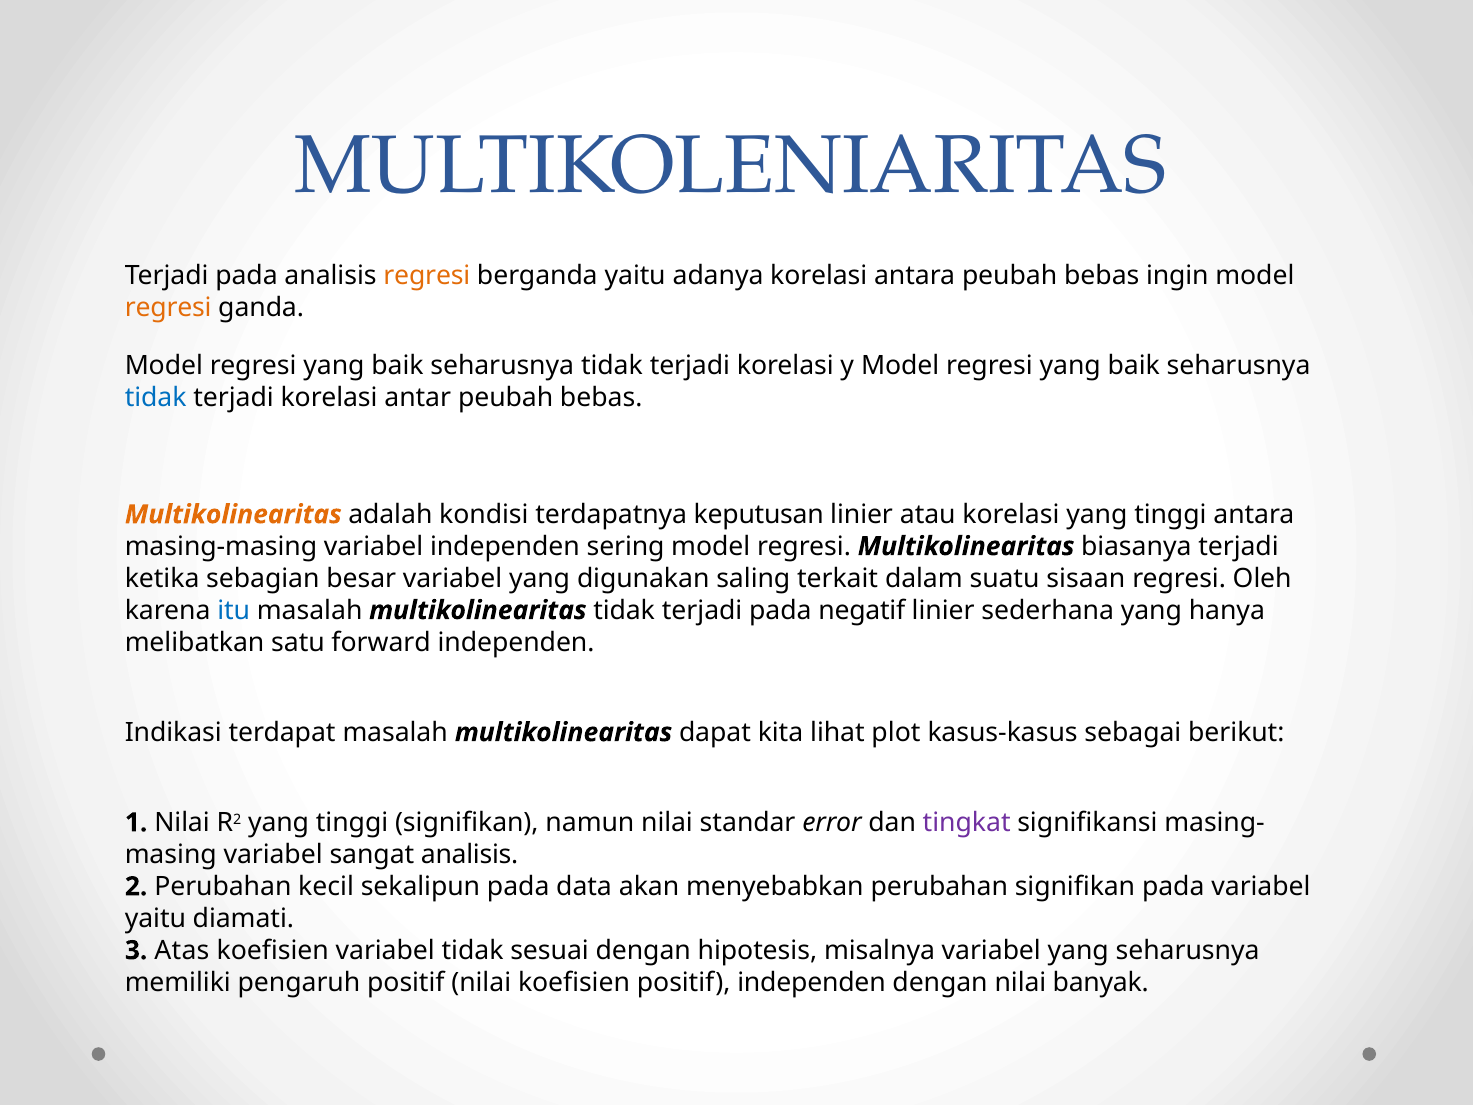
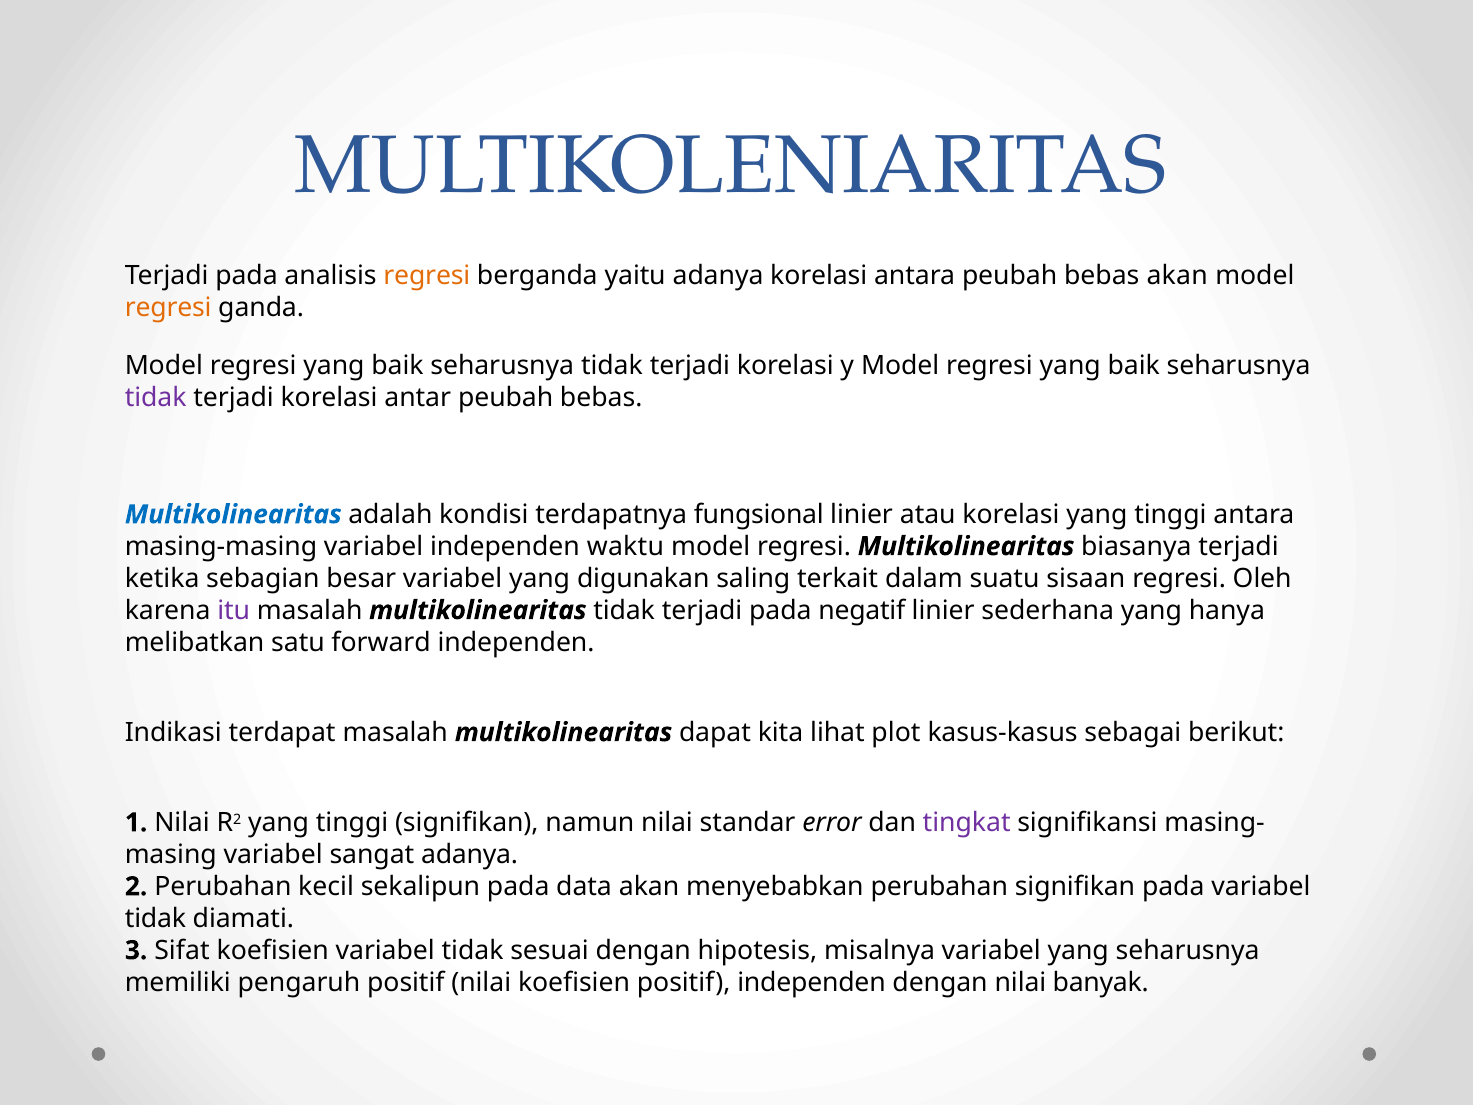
bebas ingin: ingin -> akan (1177, 276)
tidak colour: blue -> purple (156, 398)
Multikolinearitas colour: orange -> blue (233, 514)
keputusan: keputusan -> fungsional (759, 514)
sering: sering -> waktu (625, 546)
itu colour: blue -> purple (234, 610)
sangat analisis: analisis -> adanya (470, 854)
yaitu: yaitu -> tidak (155, 918)
Atas: Atas -> Sifat (182, 950)
